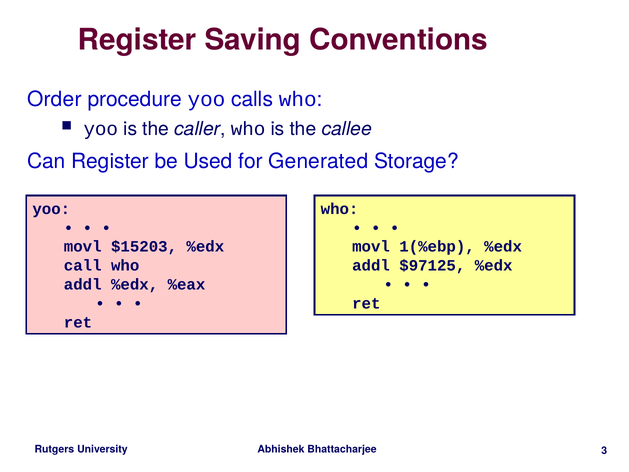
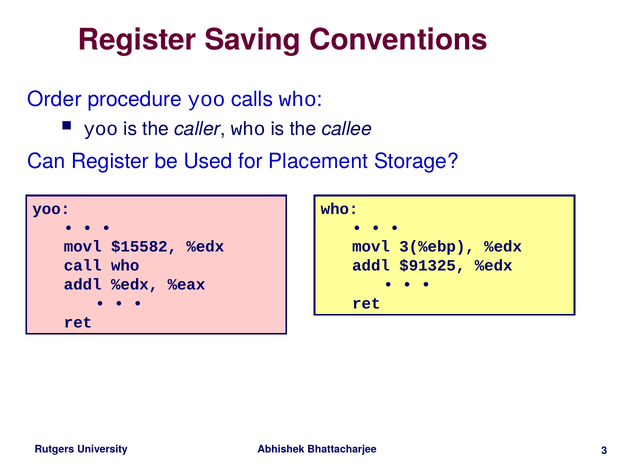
Generated: Generated -> Placement (318, 161)
$15203: $15203 -> $15582 (144, 247)
1(%ebp: 1(%ebp -> 3(%ebp (437, 247)
$97125: $97125 -> $91325 (432, 266)
